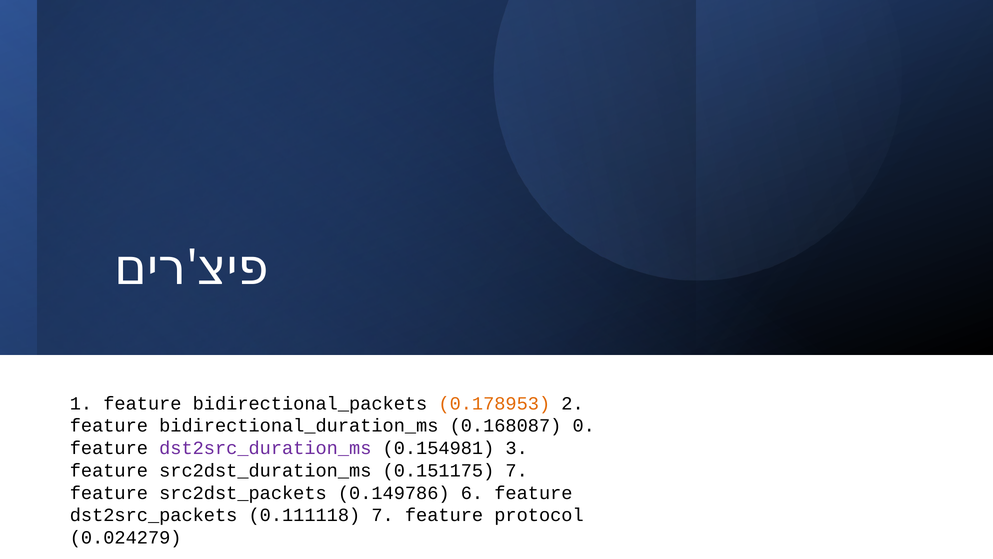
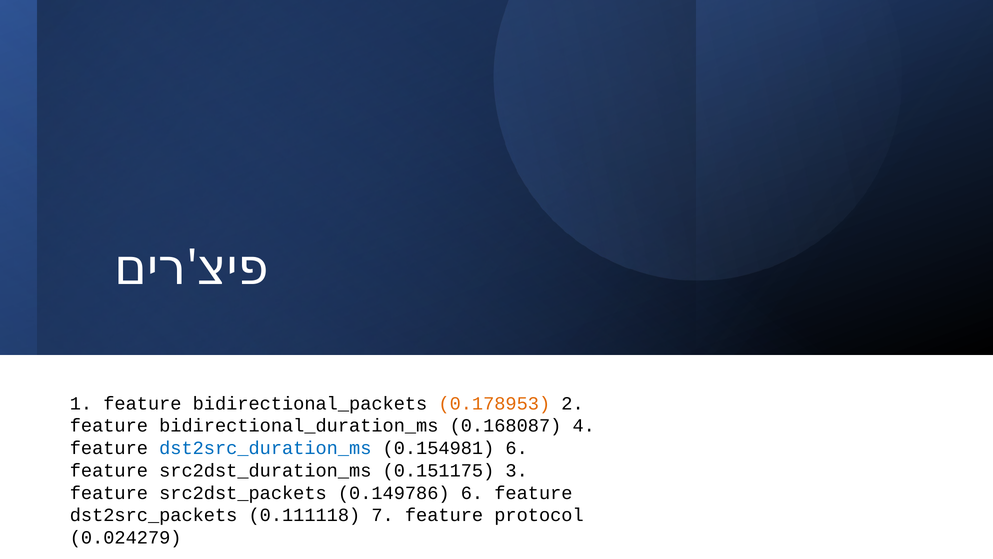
0: 0 -> 4 (584, 425)
dst2src_duration_ms colour: purple -> blue (265, 448)
0.154981 3: 3 -> 6 (517, 448)
0.151175 7: 7 -> 3 (517, 470)
